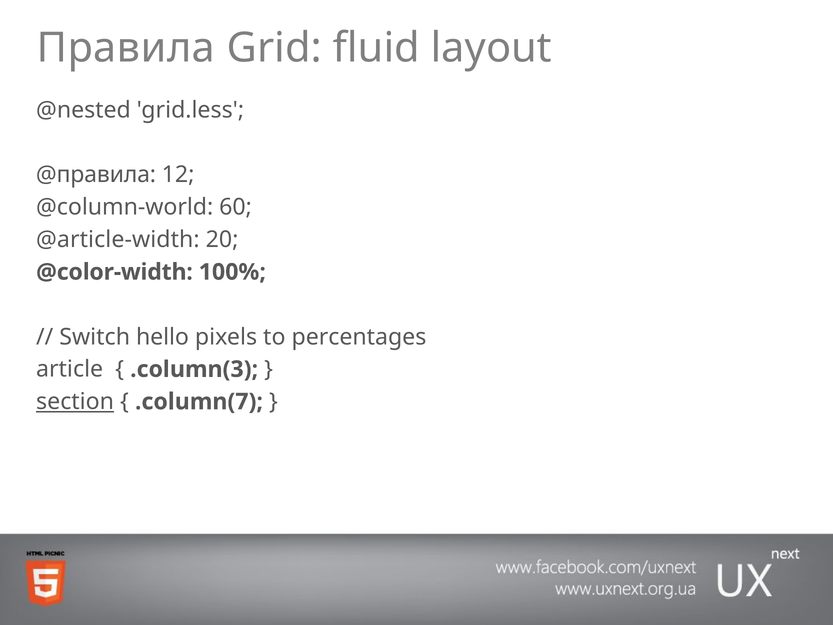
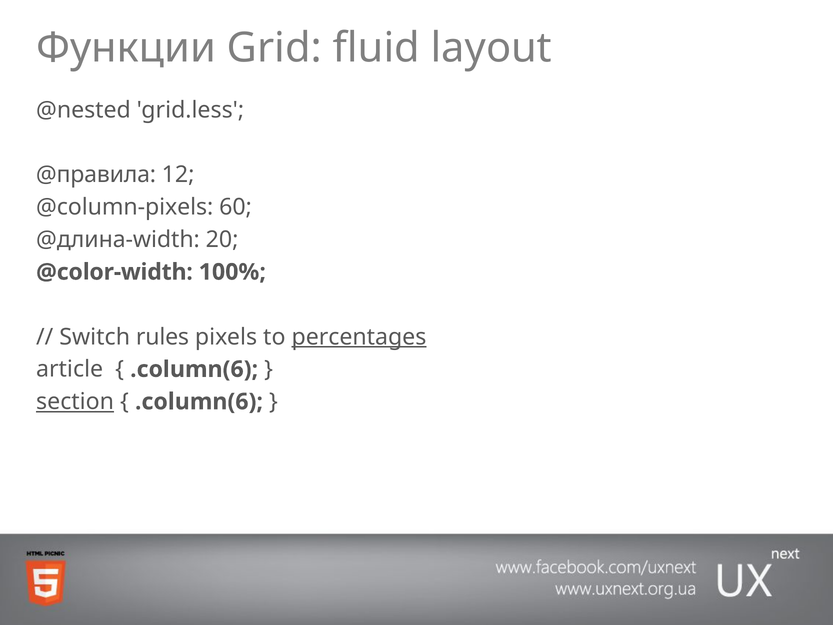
Правила: Правила -> Функции (126, 48)
@column-world: @column-world -> @column-pixels (125, 207)
@article-width: @article-width -> @длина-width (118, 240)
hello: hello -> rules (163, 337)
percentages underline: none -> present (359, 337)
.column(3: .column(3 -> .column(6 (194, 369)
.column(7: .column(7 -> .column(6 (199, 402)
